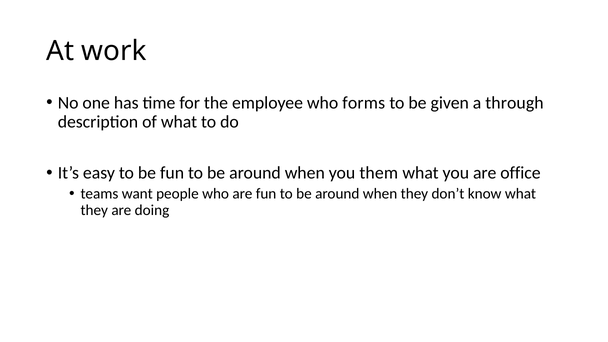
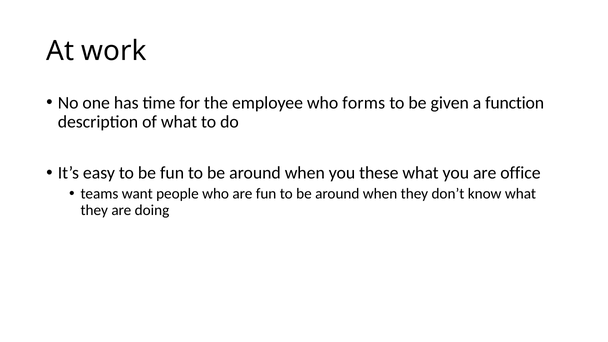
through: through -> function (515, 103)
them: them -> these (379, 173)
